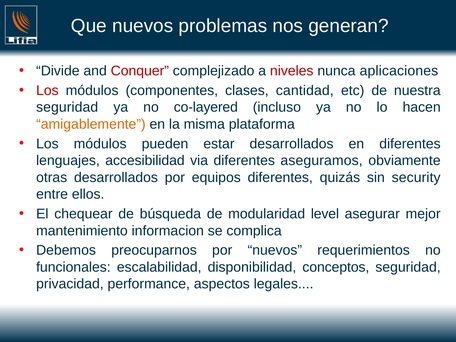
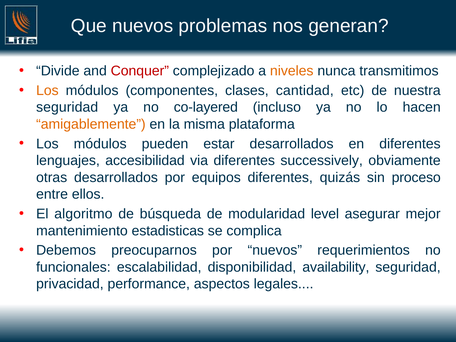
niveles colour: red -> orange (292, 71)
aplicaciones: aplicaciones -> transmitimos (399, 71)
Los colour: red -> orange (47, 91)
aseguramos: aseguramos -> successively (322, 161)
security: security -> proceso (416, 177)
chequear: chequear -> algoritmo (83, 214)
informacion: informacion -> estadisticas (168, 231)
conceptos: conceptos -> availability (336, 267)
